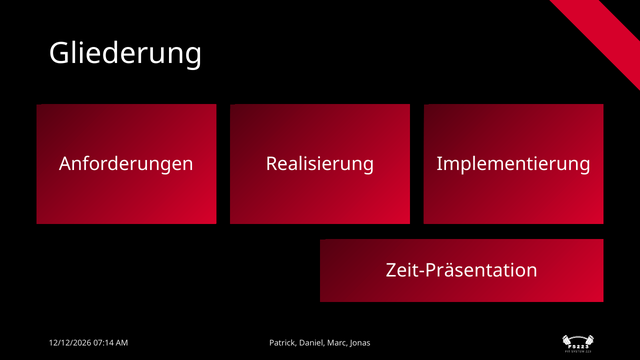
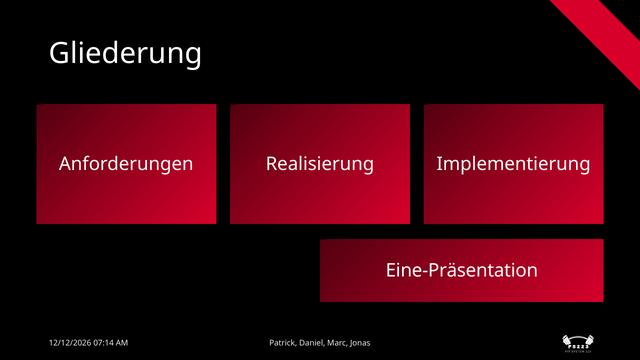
Zeit-Präsentation: Zeit-Präsentation -> Eine-Präsentation (462, 270)
